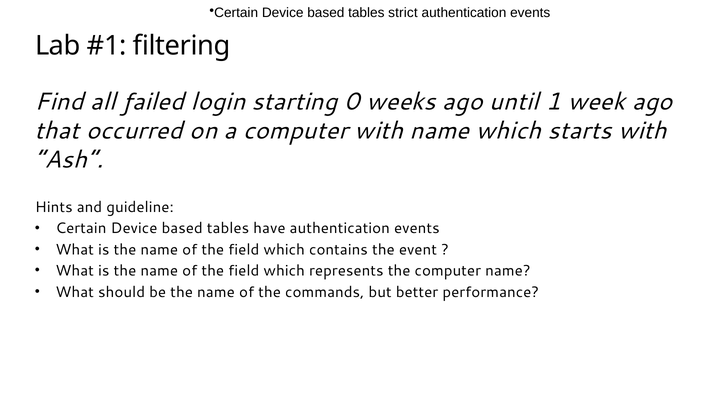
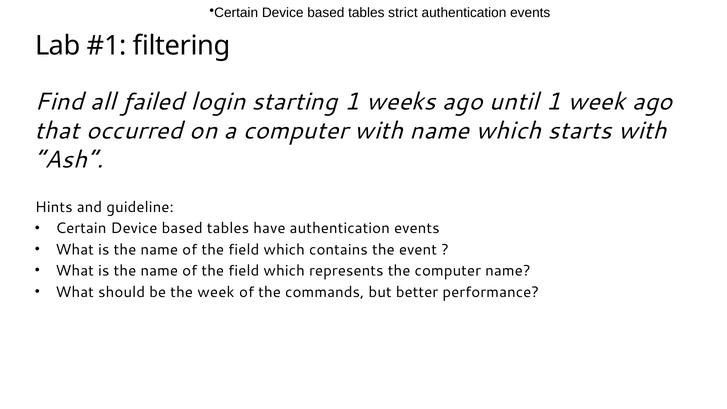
starting 0: 0 -> 1 (352, 102)
be the name: name -> week (216, 292)
